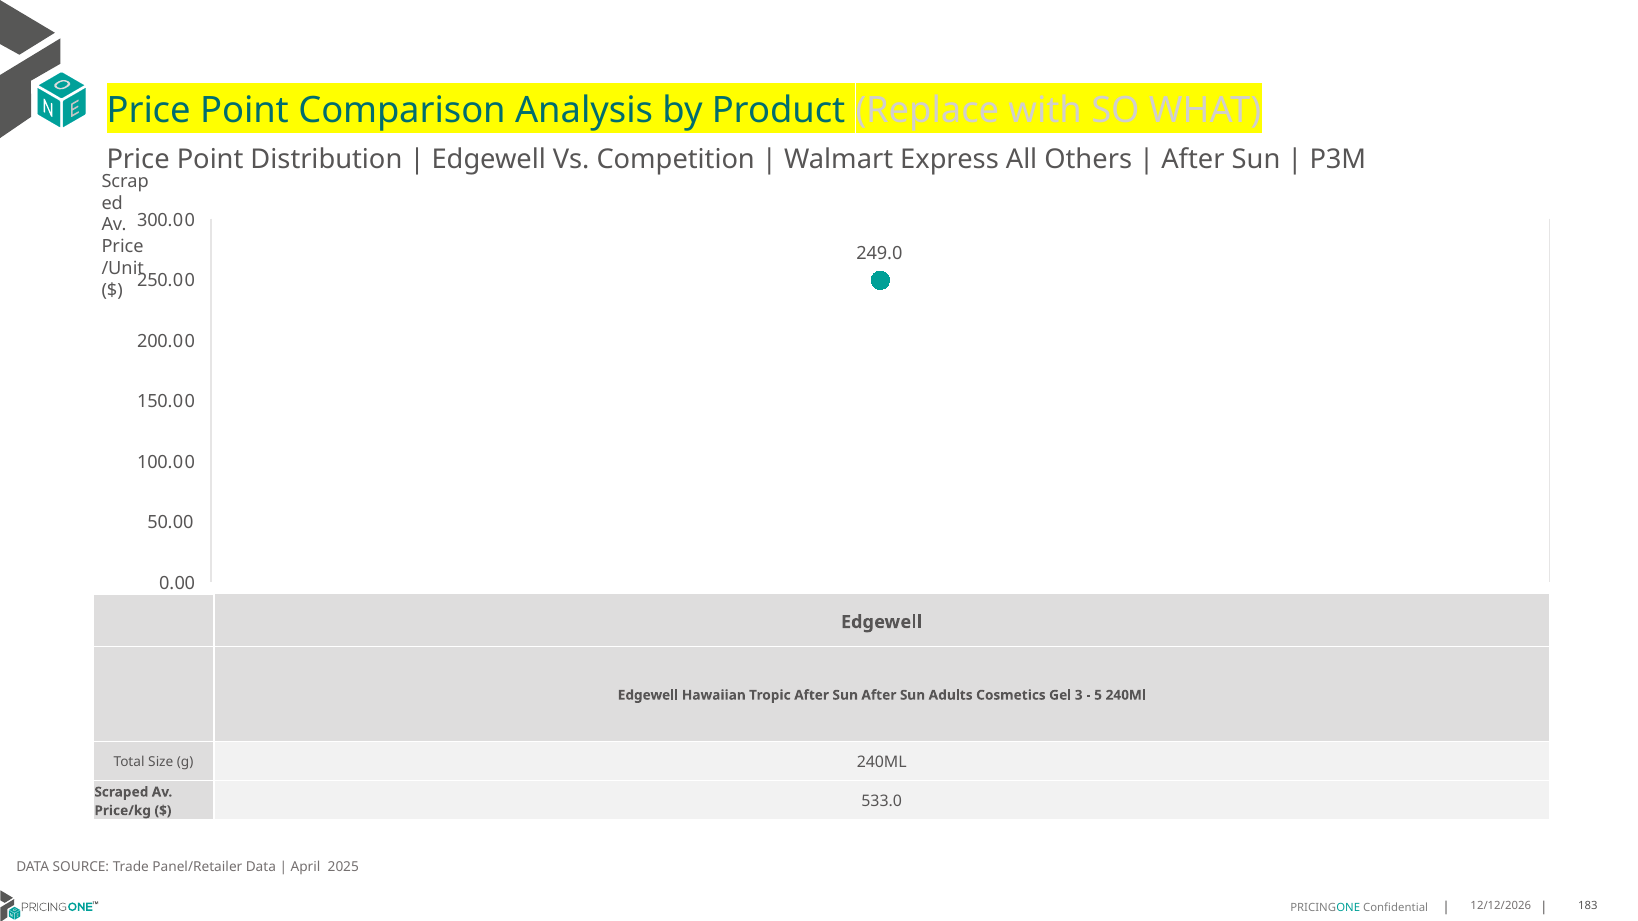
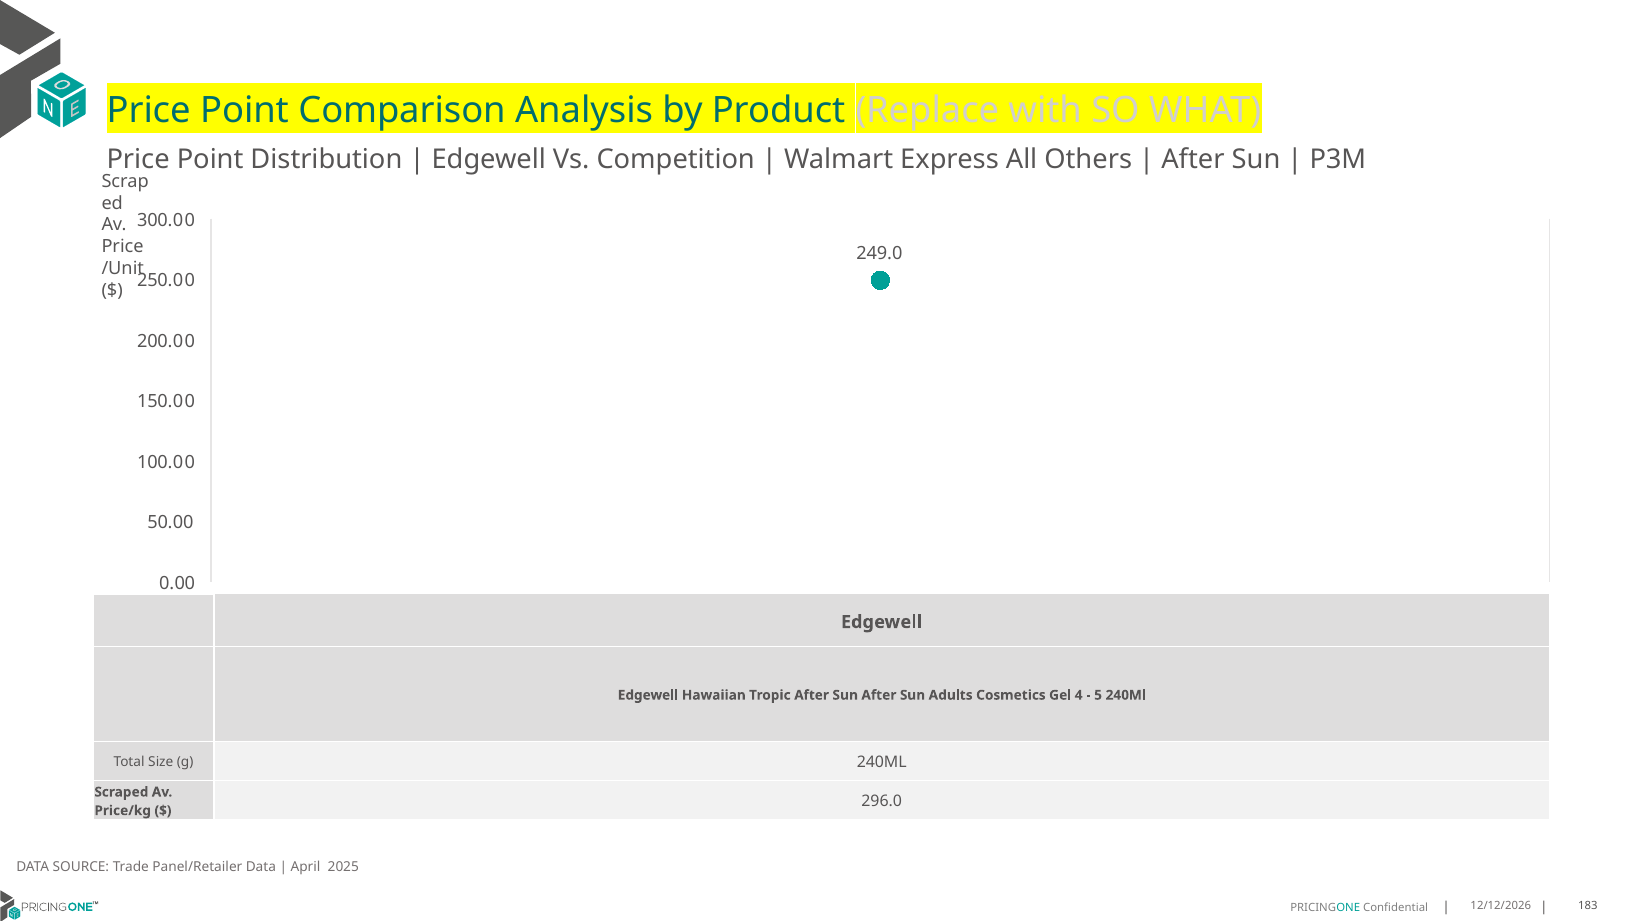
3: 3 -> 4 (1079, 695)
533.0: 533.0 -> 296.0 (882, 802)
